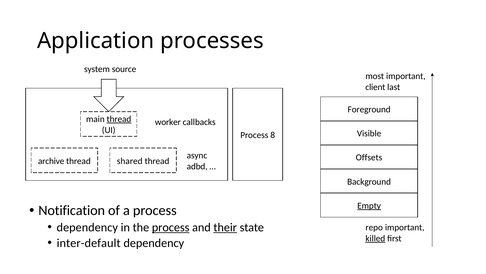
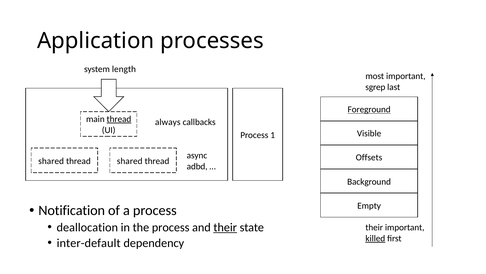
source: source -> length (124, 69)
client: client -> sgrep (375, 87)
Foreground underline: none -> present (369, 109)
worker: worker -> always (168, 122)
8: 8 -> 1 (273, 135)
archive: archive -> shared (51, 161)
Empty underline: present -> none (369, 205)
dependency: dependency -> deallocation (87, 227)
process underline: present -> none (171, 227)
repo: repo -> their (374, 227)
